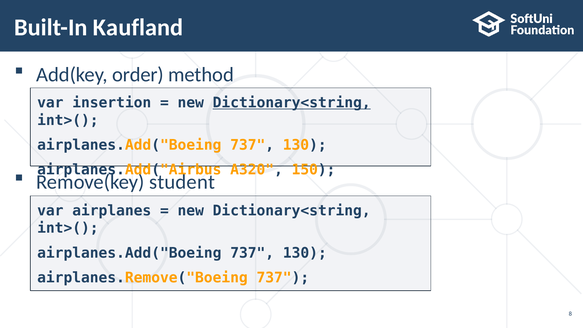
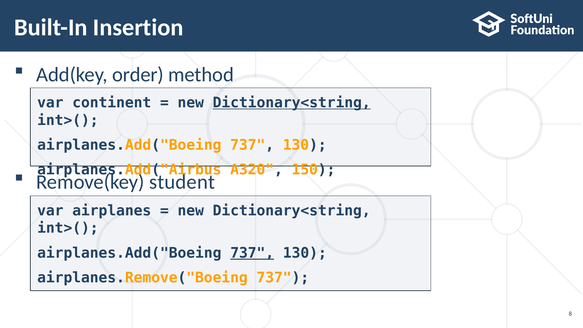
Kaufland: Kaufland -> Insertion (138, 28)
insertion: insertion -> continent (112, 103)
737 underline: none -> present (252, 253)
